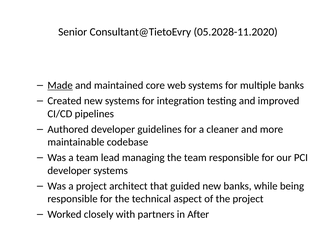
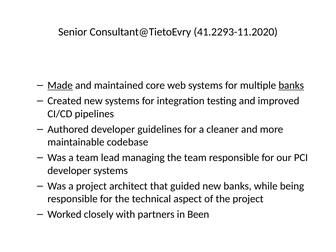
05.2028-11.2020: 05.2028-11.2020 -> 41.2293-11.2020 (236, 32)
banks underline: none -> present (291, 85)
After: After -> Been (198, 214)
